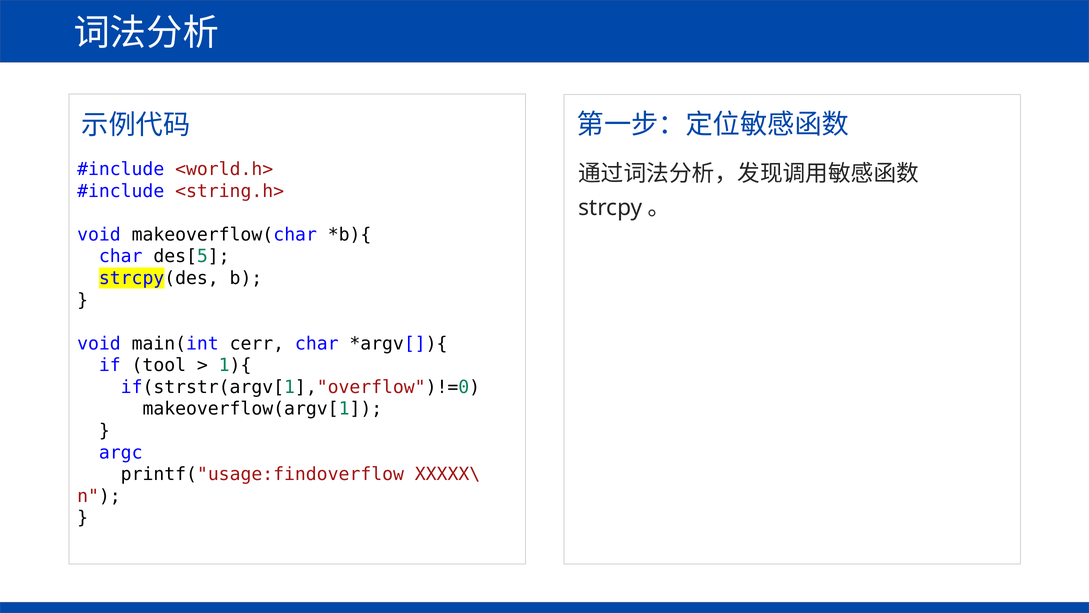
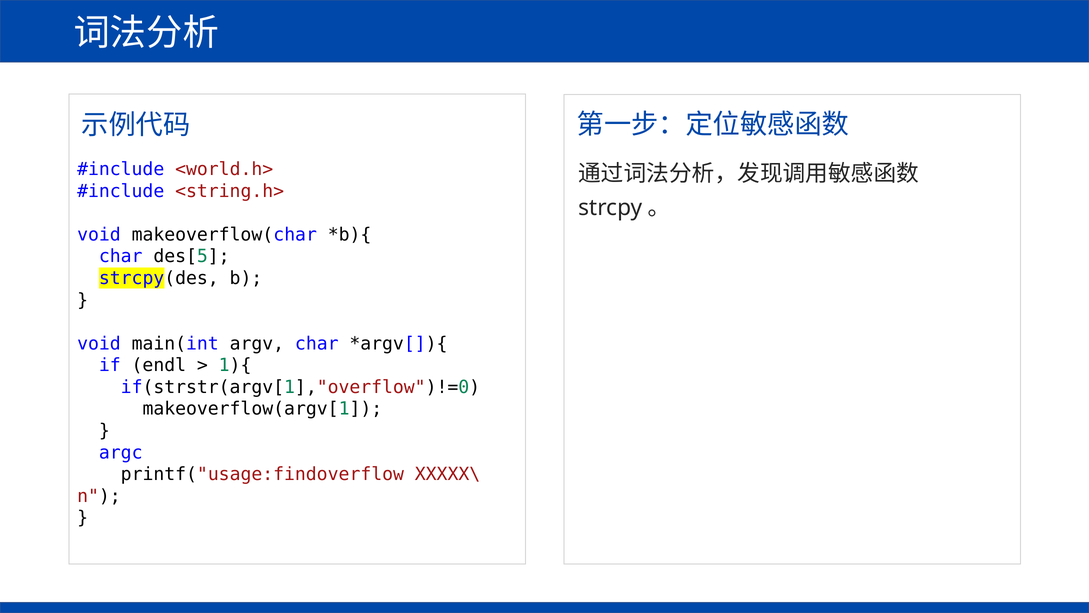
cerr: cerr -> argv (257, 343)
tool: tool -> endl (159, 365)
